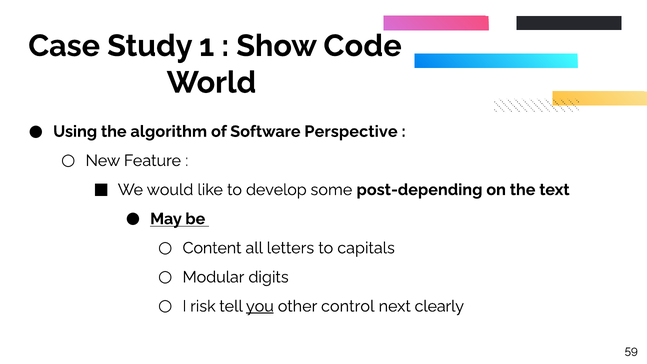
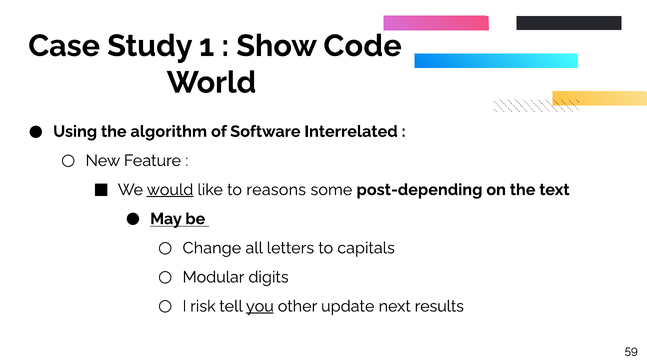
Perspective: Perspective -> Interrelated (351, 132)
would underline: none -> present (170, 190)
develop: develop -> reasons (276, 190)
Content: Content -> Change (212, 248)
control: control -> update (348, 306)
clearly: clearly -> results (439, 306)
